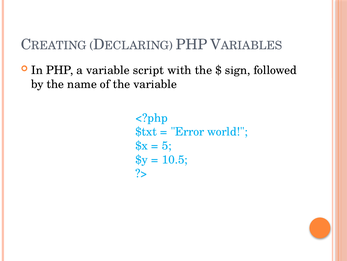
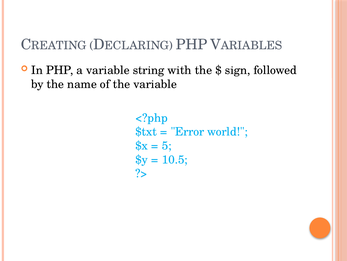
script: script -> string (149, 70)
